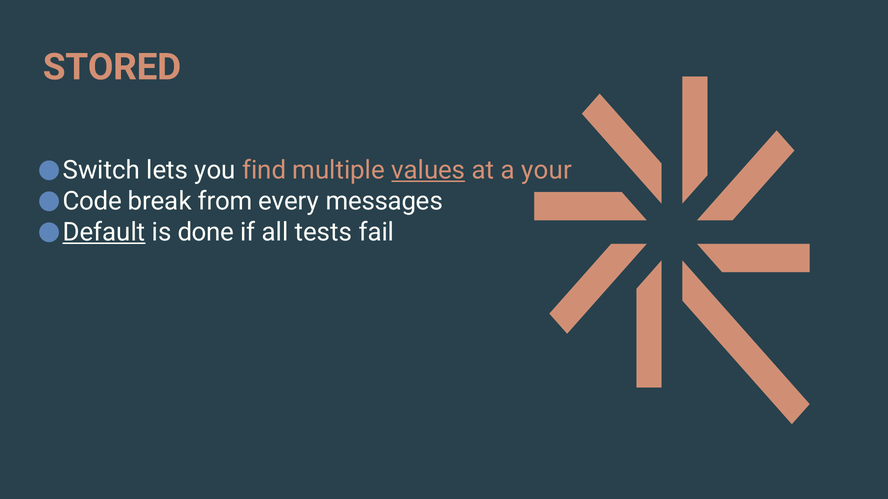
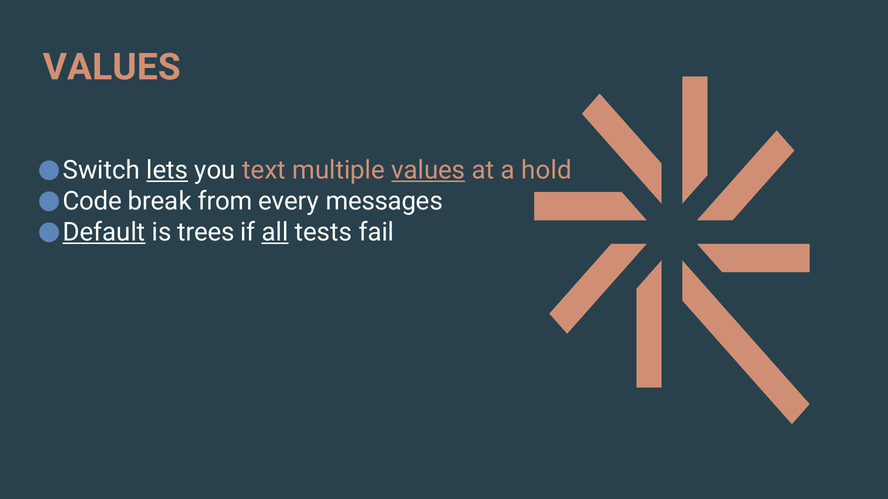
STORED: STORED -> VALUES (112, 67)
lets underline: none -> present (167, 170)
find: find -> text (264, 170)
your: your -> hold (546, 170)
done: done -> trees (206, 232)
all underline: none -> present (275, 232)
